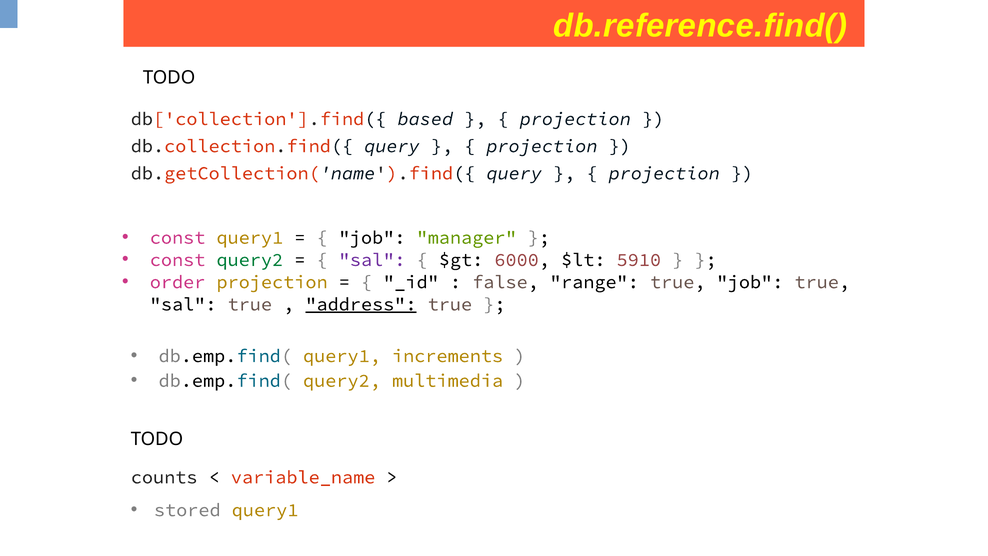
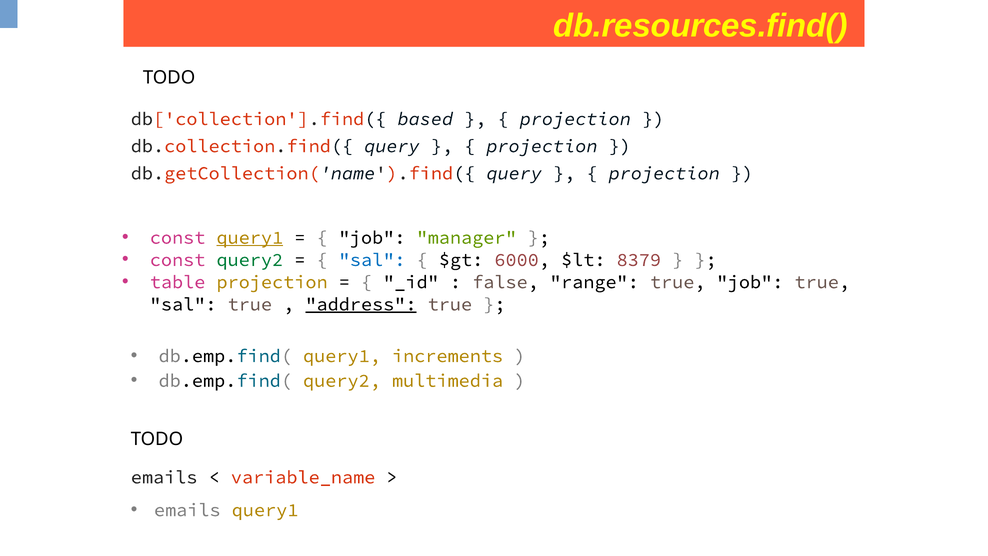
db.reference.find(: db.reference.find( -> db.resources.find( (700, 26)
query1 underline: none -> present (250, 237)
sal colour: purple -> blue (372, 260)
5910: 5910 -> 8379 (639, 260)
order: order -> table (178, 282)
counts: counts -> emails (164, 477)
stored: stored -> emails (187, 510)
